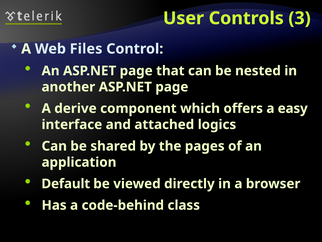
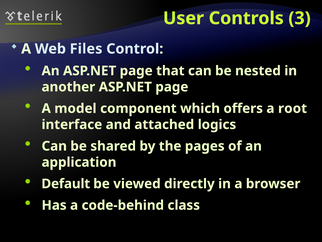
derive: derive -> model (75, 108)
easy: easy -> root (293, 108)
